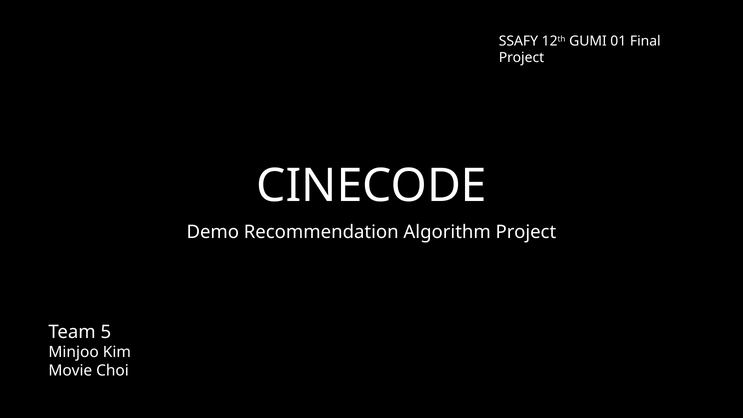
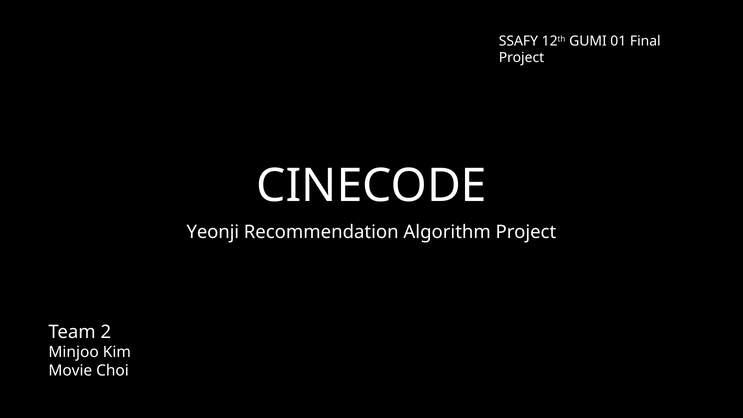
Demo: Demo -> Yeonji (213, 232)
5: 5 -> 2 (106, 332)
